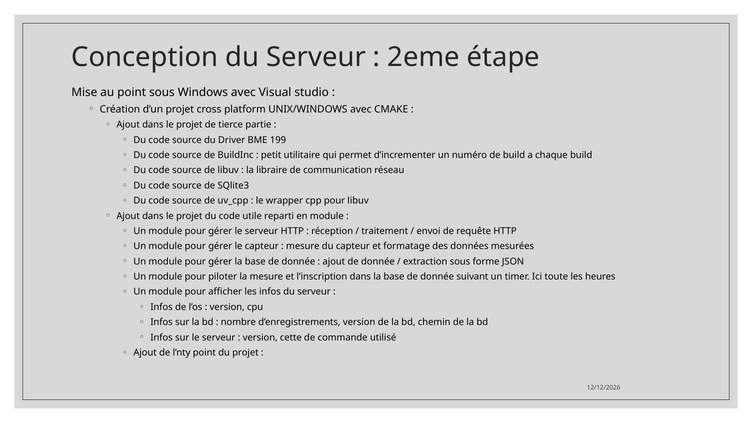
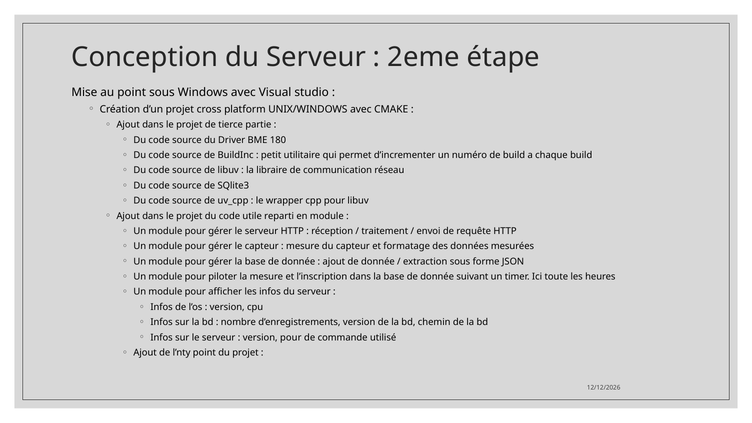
199: 199 -> 180 (278, 140)
version cette: cette -> pour (291, 337)
